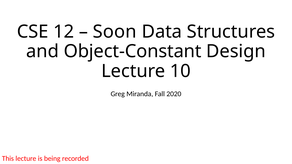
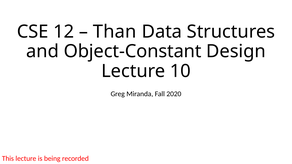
Soon: Soon -> Than (115, 32)
